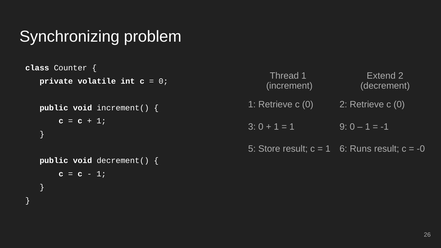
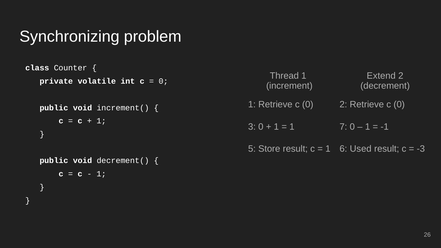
9: 9 -> 7 (343, 127)
Runs: Runs -> Used (361, 149)
-0: -0 -> -3 (421, 149)
